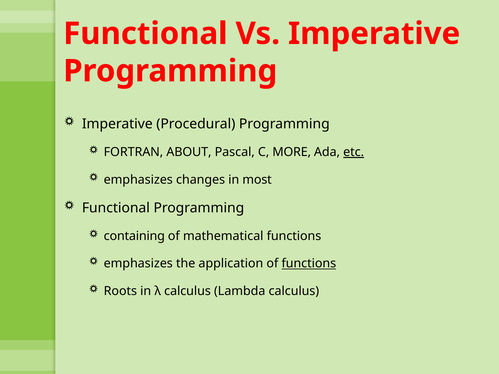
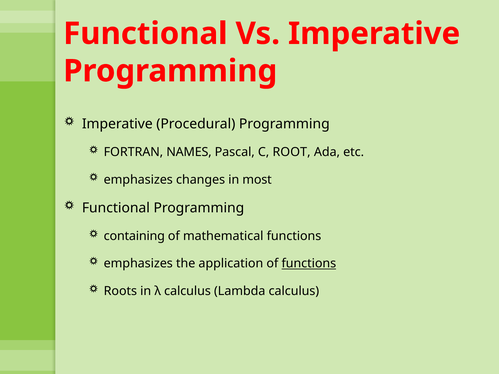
ABOUT: ABOUT -> NAMES (189, 152)
MORE: MORE -> ROOT (292, 152)
etc underline: present -> none (354, 152)
